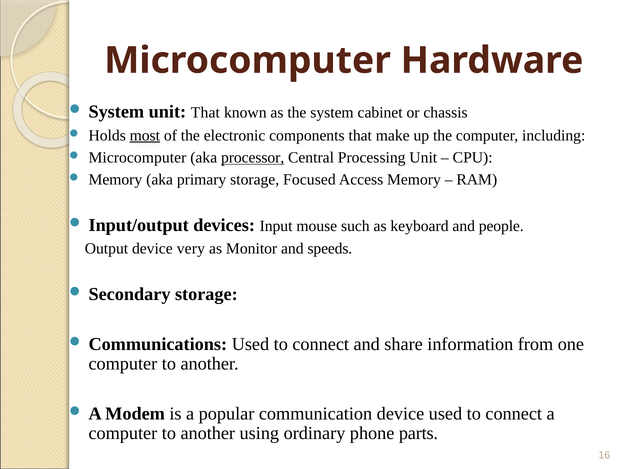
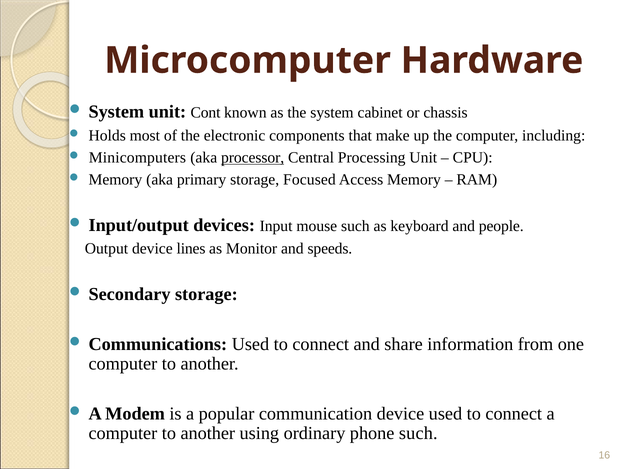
unit That: That -> Cont (206, 113)
most underline: present -> none (145, 135)
Microcomputer: Microcomputer -> Minicomputers (137, 157)
very: very -> lines (191, 249)
phone parts: parts -> such (418, 433)
